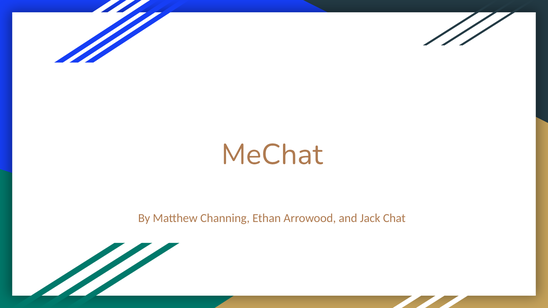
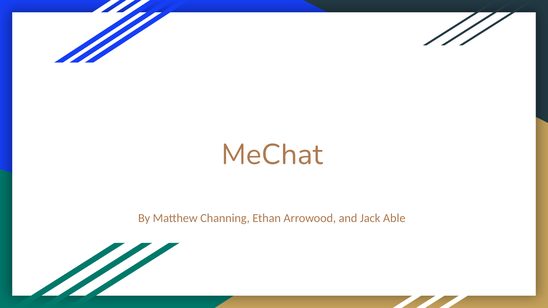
Chat: Chat -> Able (394, 218)
